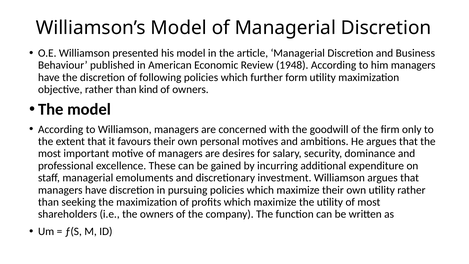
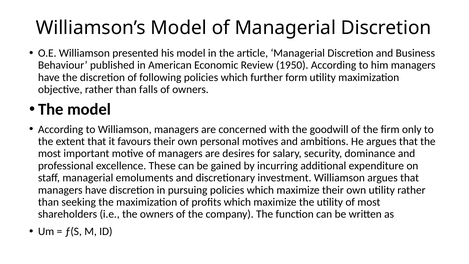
1948: 1948 -> 1950 (292, 65)
kind: kind -> falls (148, 89)
